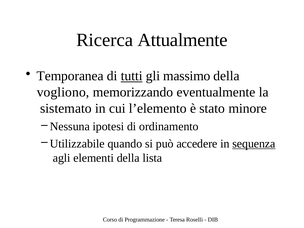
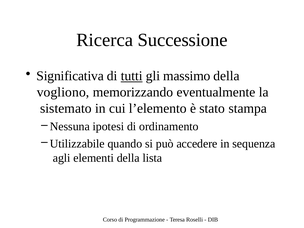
Attualmente: Attualmente -> Successione (183, 40)
Temporanea: Temporanea -> Significativa (70, 76)
minore: minore -> stampa (248, 108)
sequenza underline: present -> none (254, 144)
